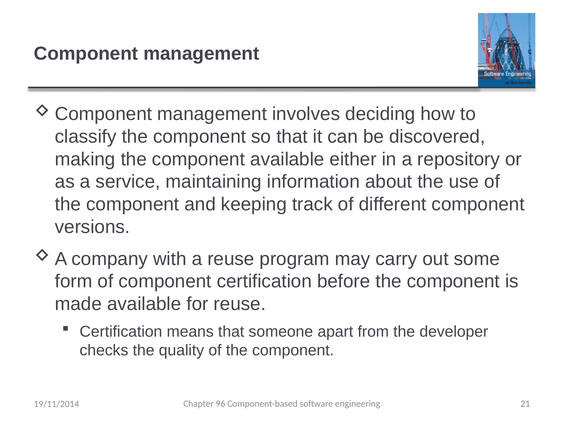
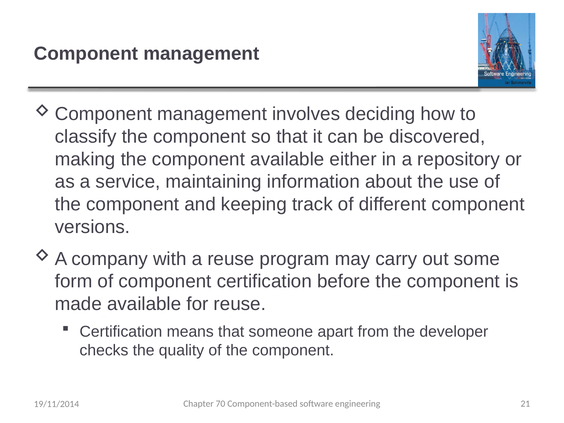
96: 96 -> 70 (220, 404)
